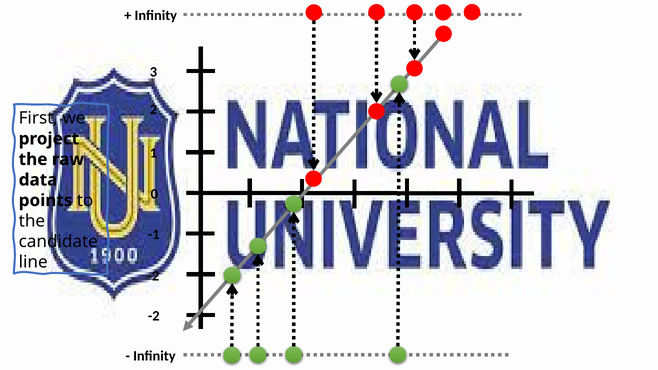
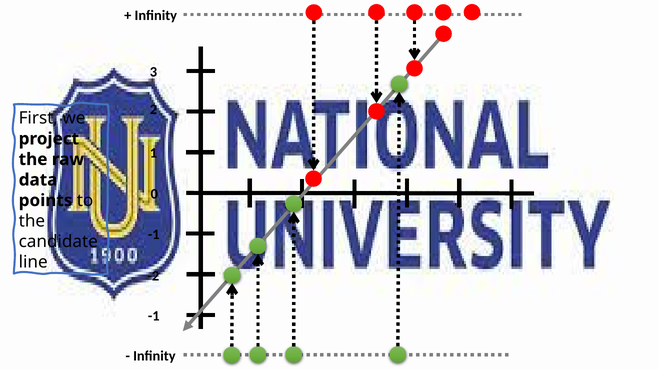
-2: -2 -> -1 (154, 316)
